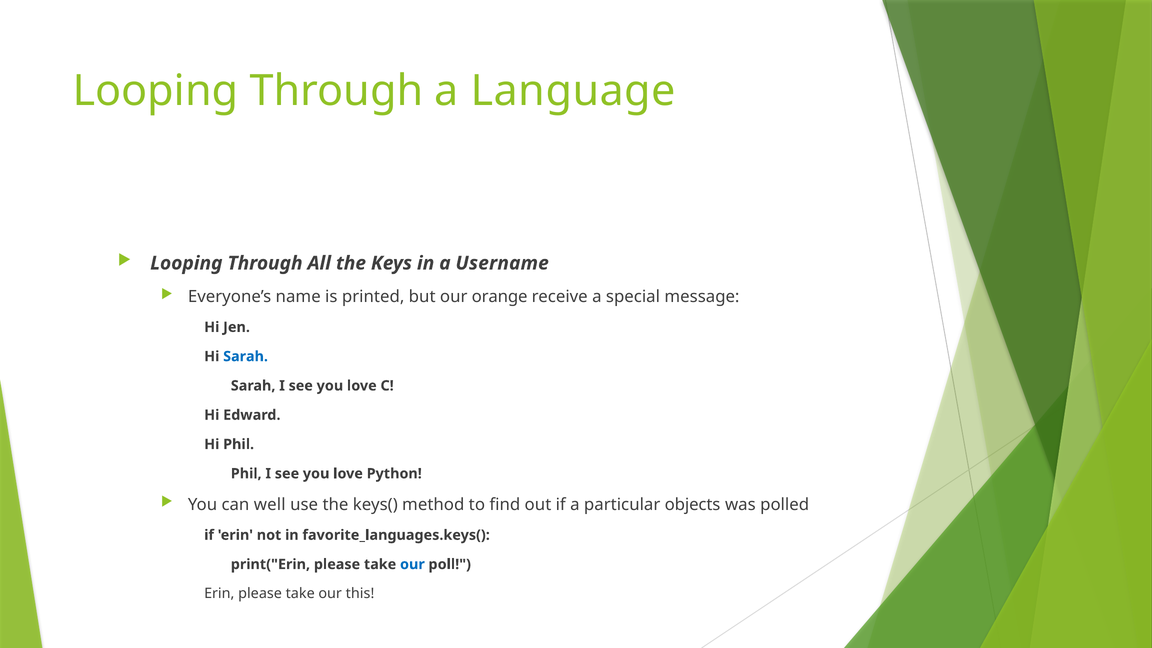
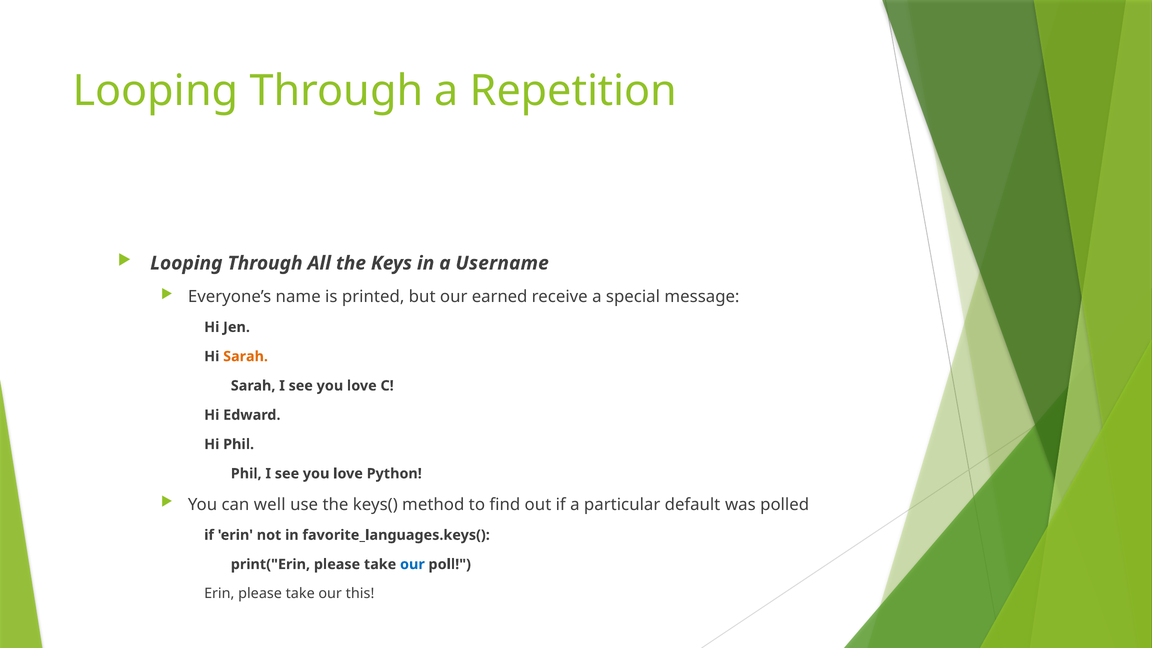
Language: Language -> Repetition (574, 91)
orange: orange -> earned (500, 297)
Sarah colour: blue -> orange (246, 356)
objects: objects -> default (692, 505)
